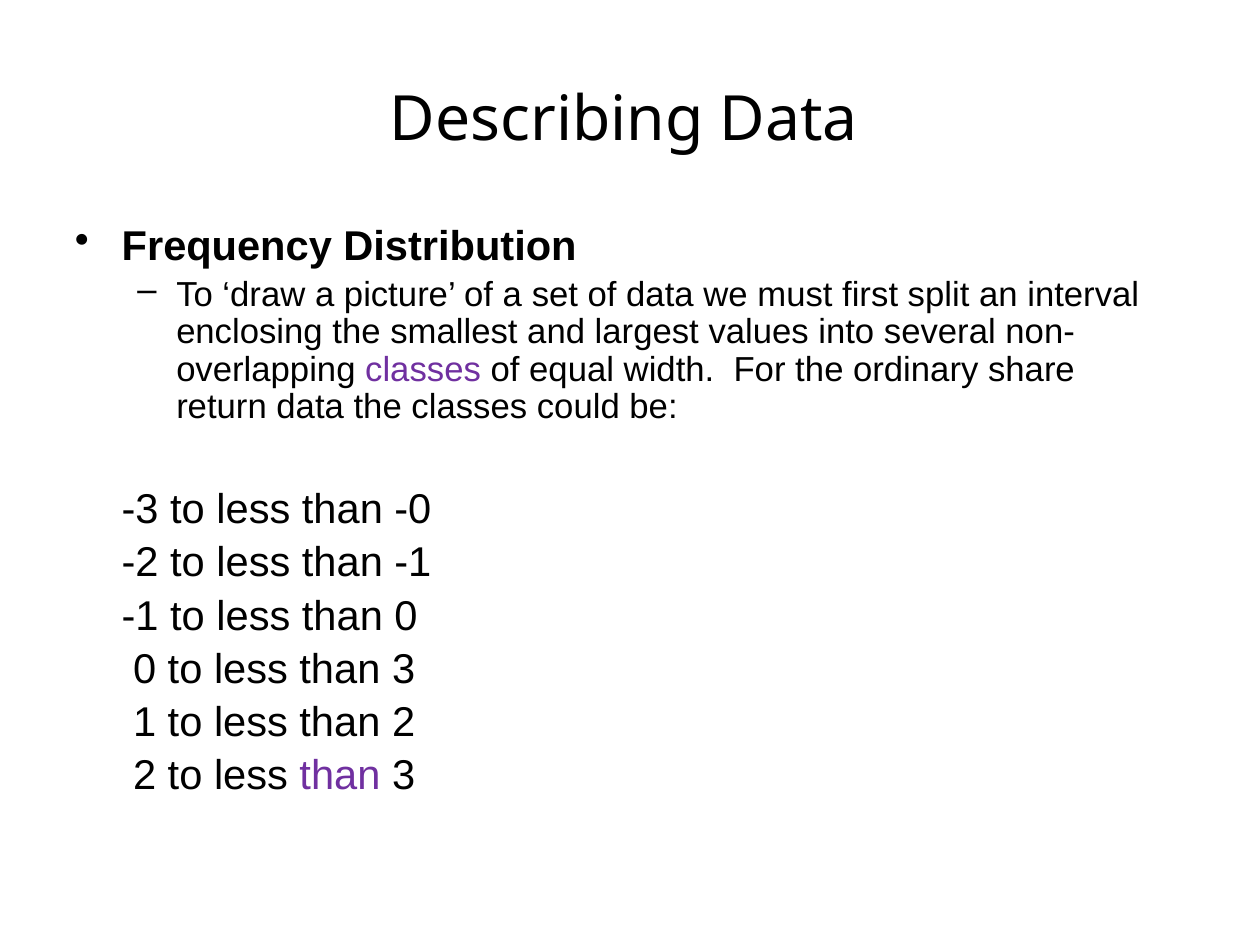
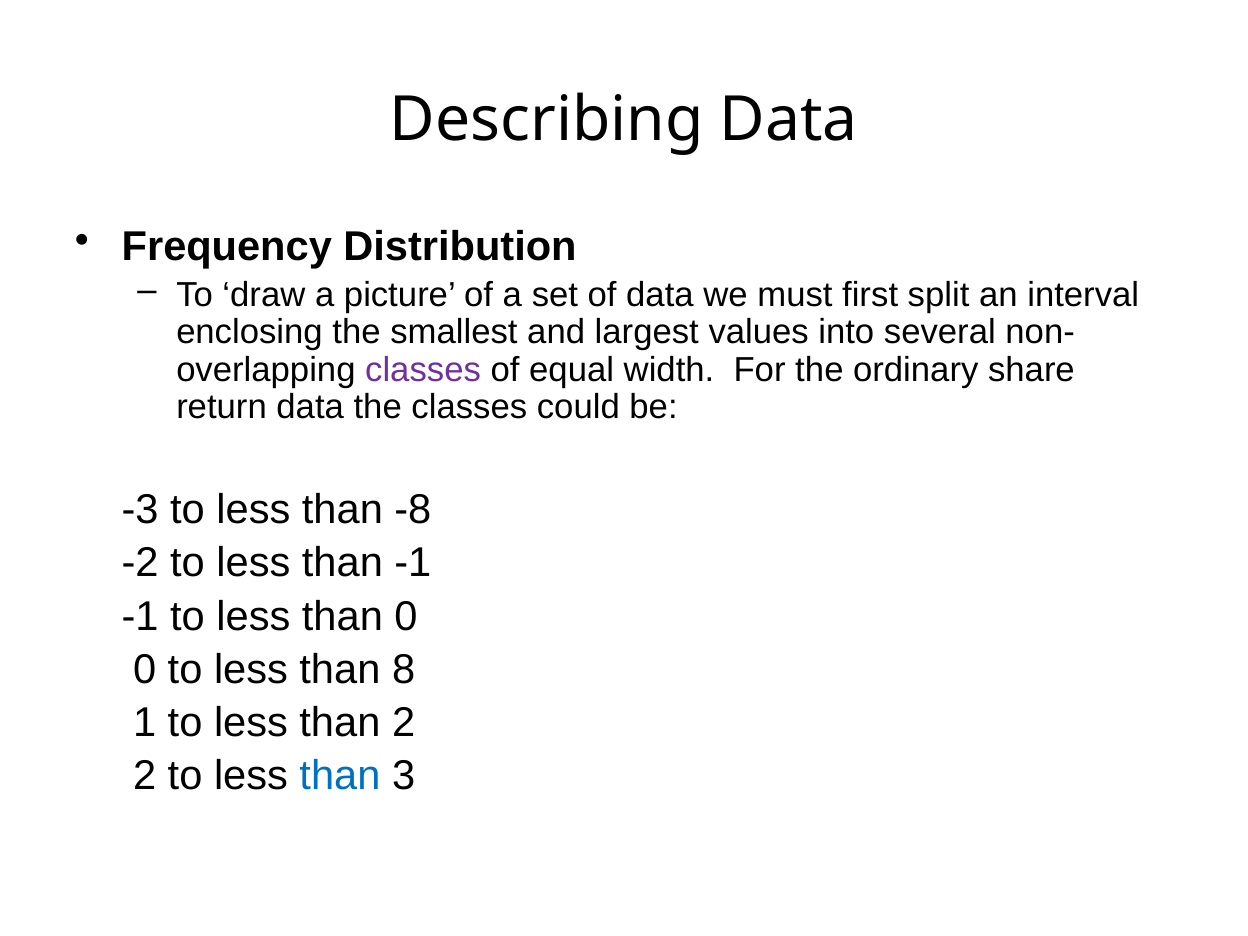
-0: -0 -> -8 (413, 510)
3: 3 -> 8 (404, 670)
than colour: purple -> blue (340, 776)
